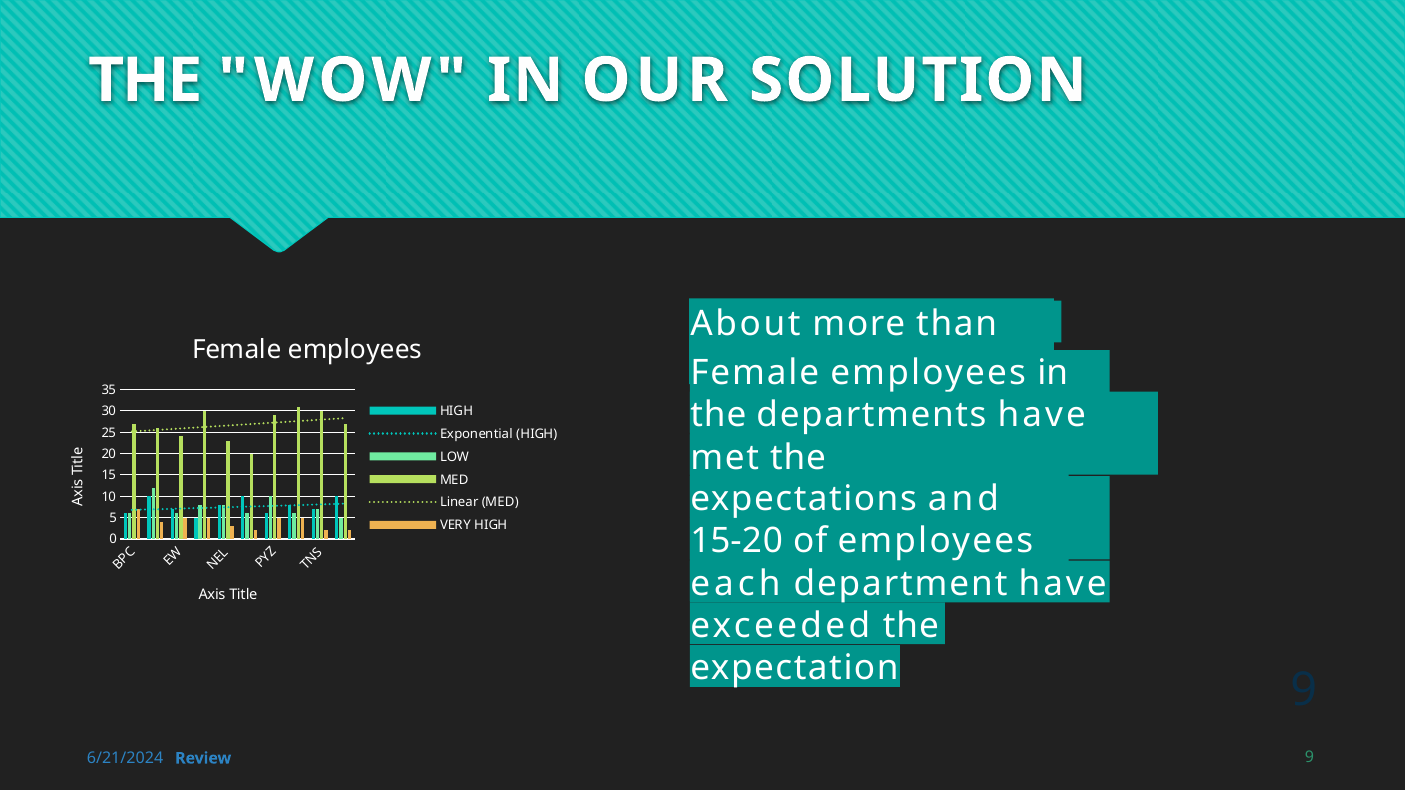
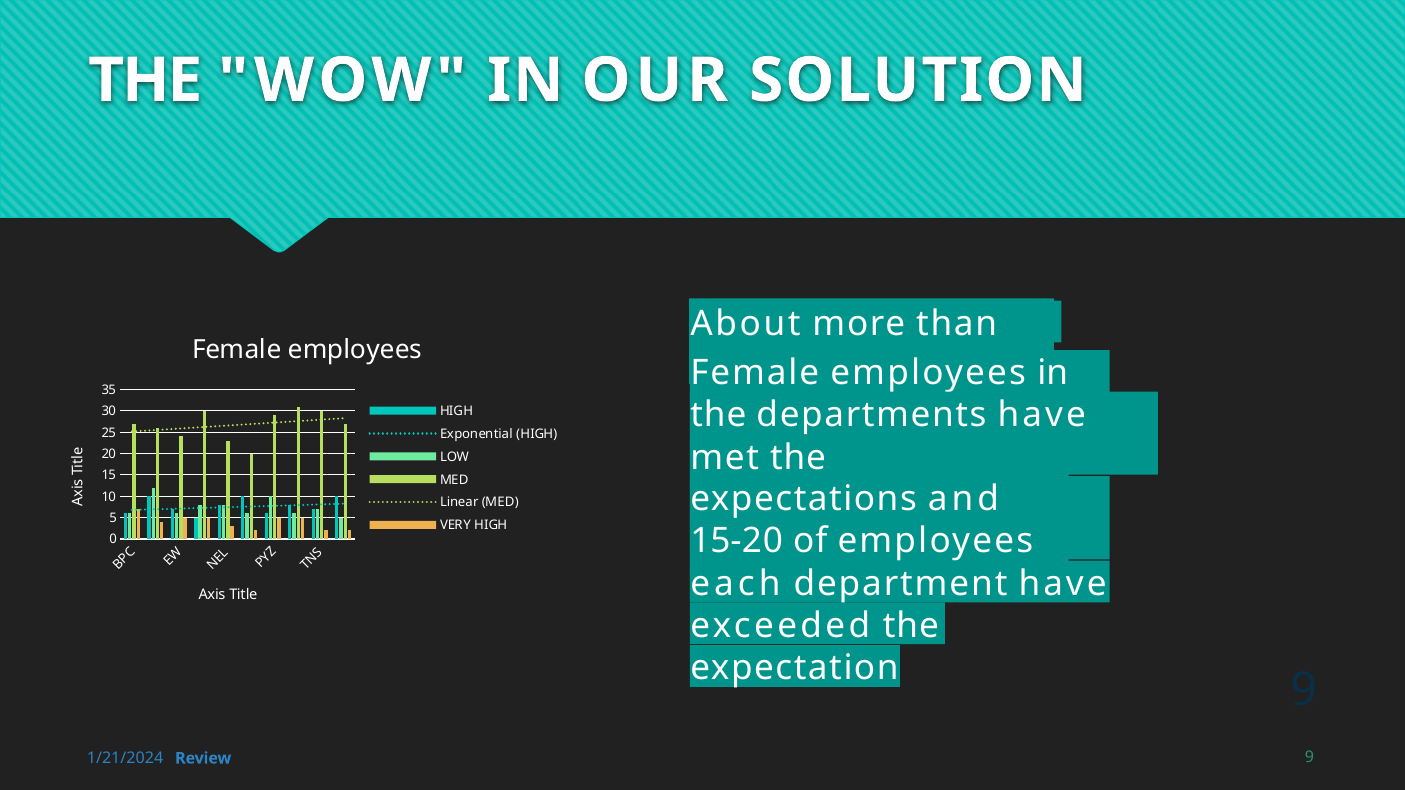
6/21/2024: 6/21/2024 -> 1/21/2024 (125, 758)
